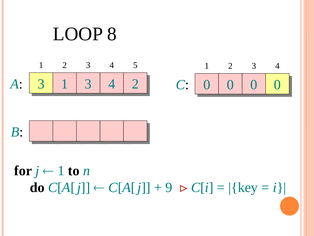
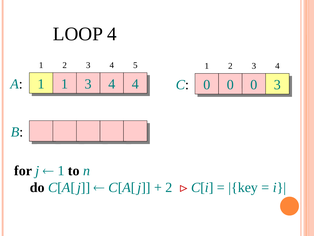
LOOP 8: 8 -> 4 (112, 34)
A 3: 3 -> 1 (41, 84)
4 2: 2 -> 4 (135, 84)
0 0 0 0: 0 -> 3 (277, 85)
9: 9 -> 2 (169, 187)
